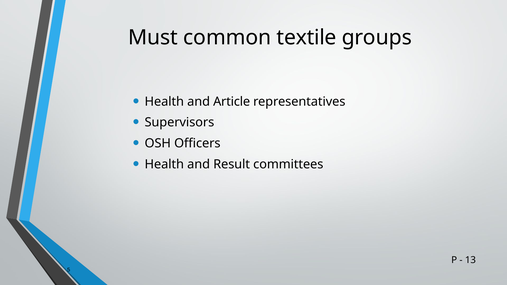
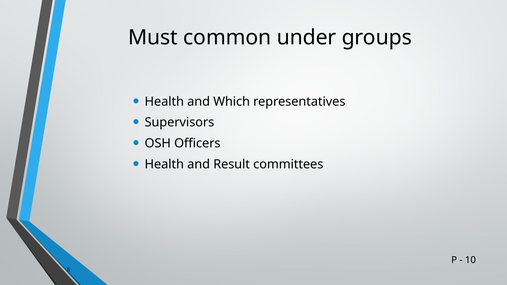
textile: textile -> under (307, 37)
Article: Article -> Which (232, 102)
13: 13 -> 10 (470, 260)
